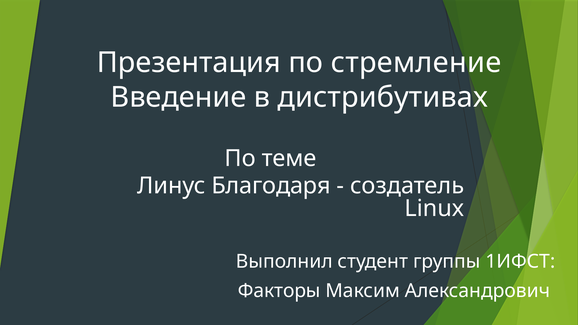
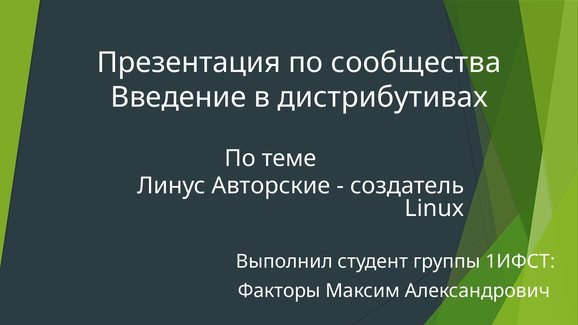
стремление: стремление -> сообщества (416, 63)
Благодаря: Благодаря -> Авторские (271, 186)
